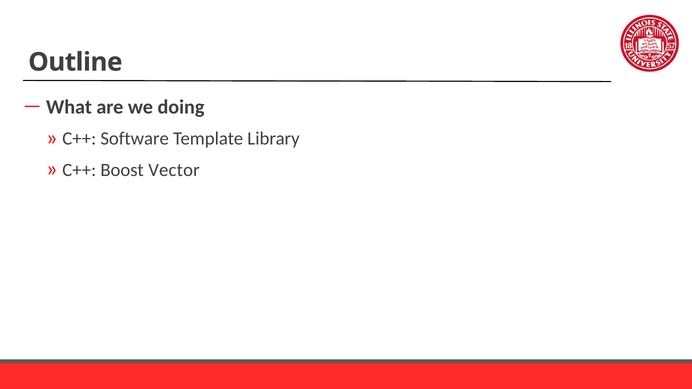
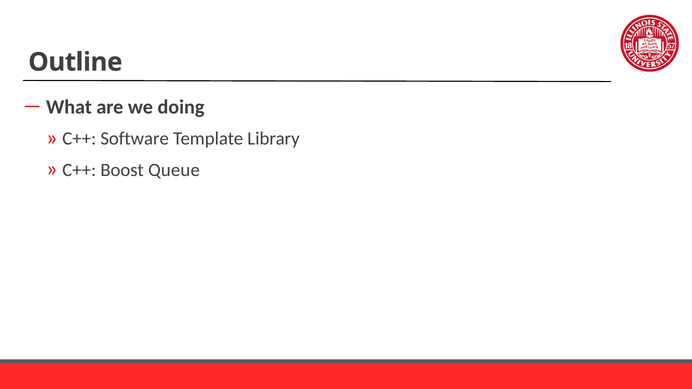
Vector: Vector -> Queue (174, 170)
